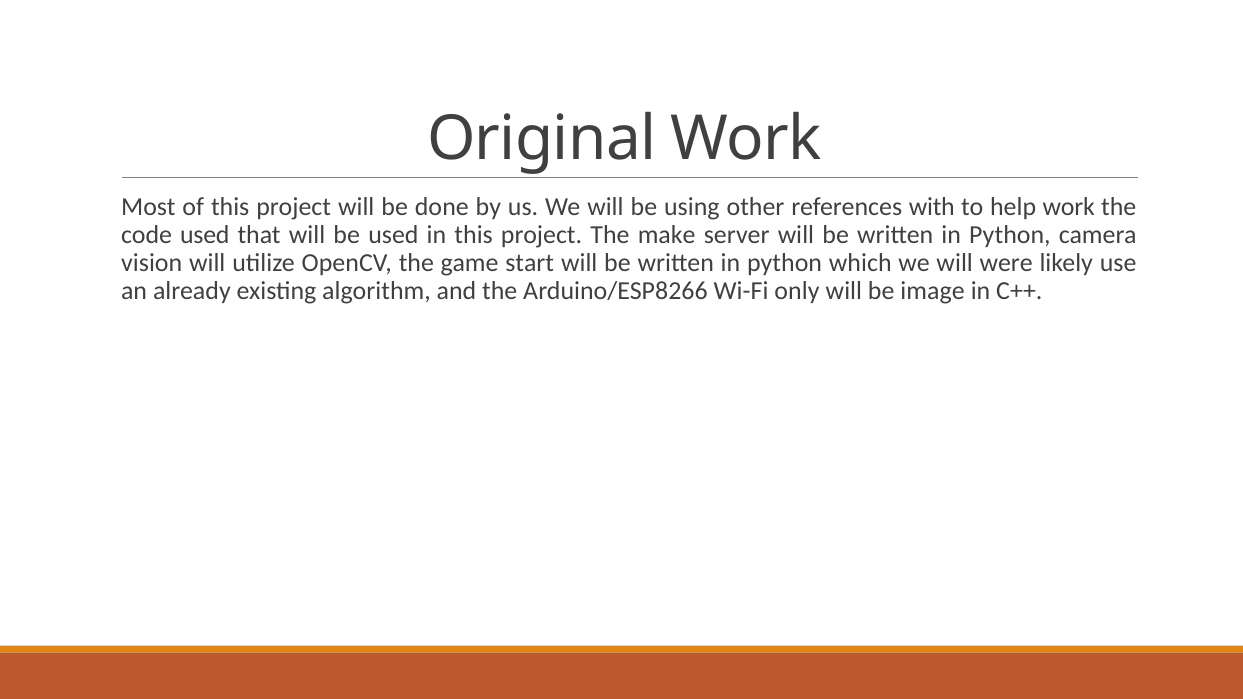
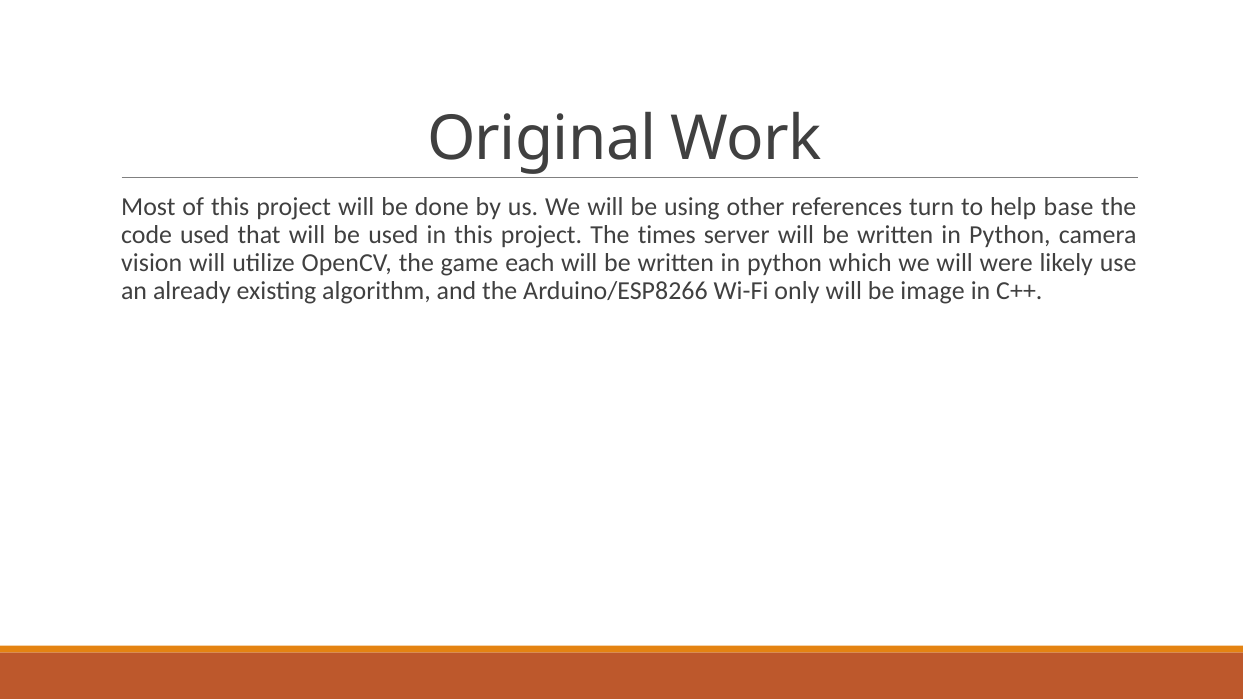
with: with -> turn (932, 207)
help work: work -> base (1069, 207)
make: make -> times (667, 235)
start: start -> each (530, 263)
